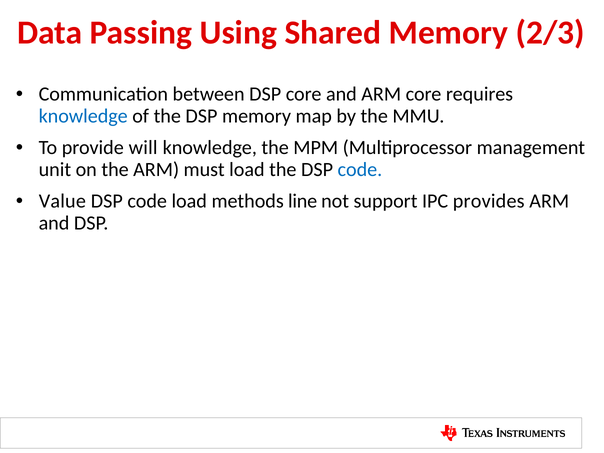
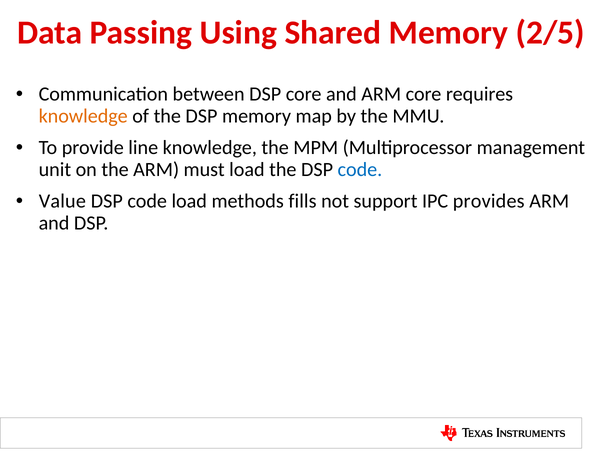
2/3: 2/3 -> 2/5 (550, 33)
knowledge colour: blue -> orange (83, 116)
will: will -> line (143, 148)
line: line -> fills (302, 201)
